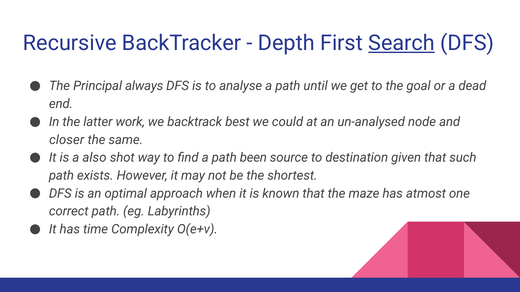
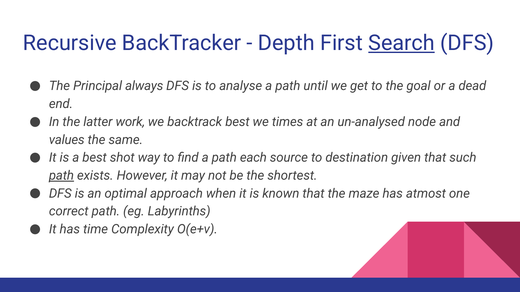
could: could -> times (288, 122)
closer: closer -> values (67, 140)
a also: also -> best (95, 158)
been: been -> each (253, 158)
path underline: none -> present (61, 176)
